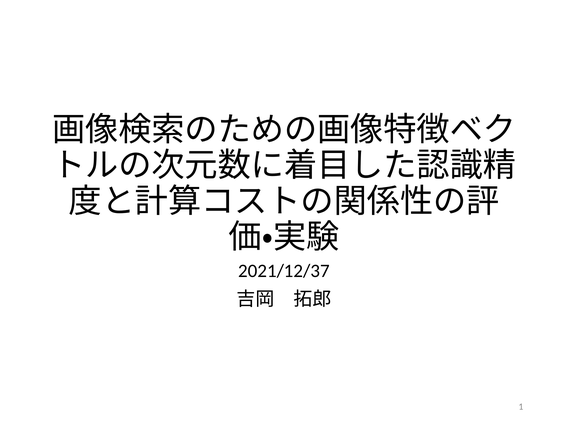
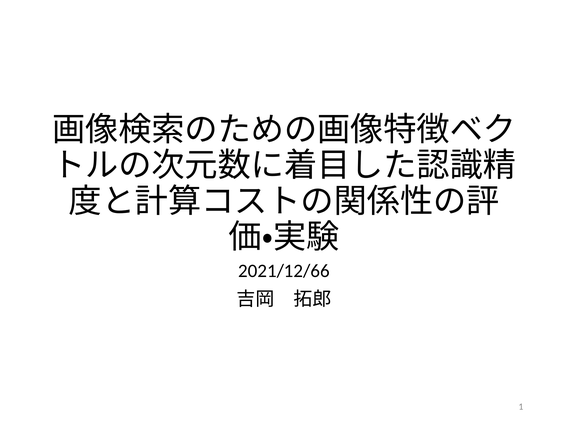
2021/12/37: 2021/12/37 -> 2021/12/66 (284, 271)
